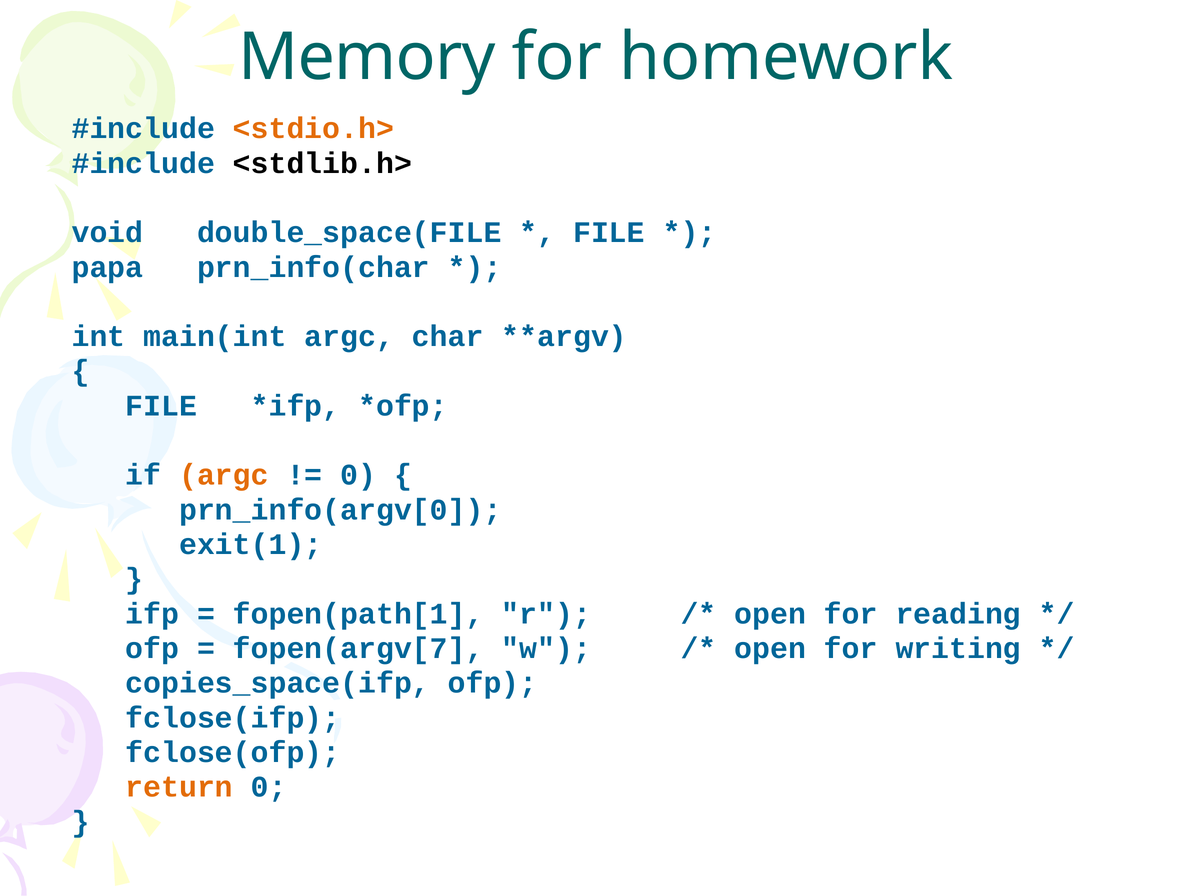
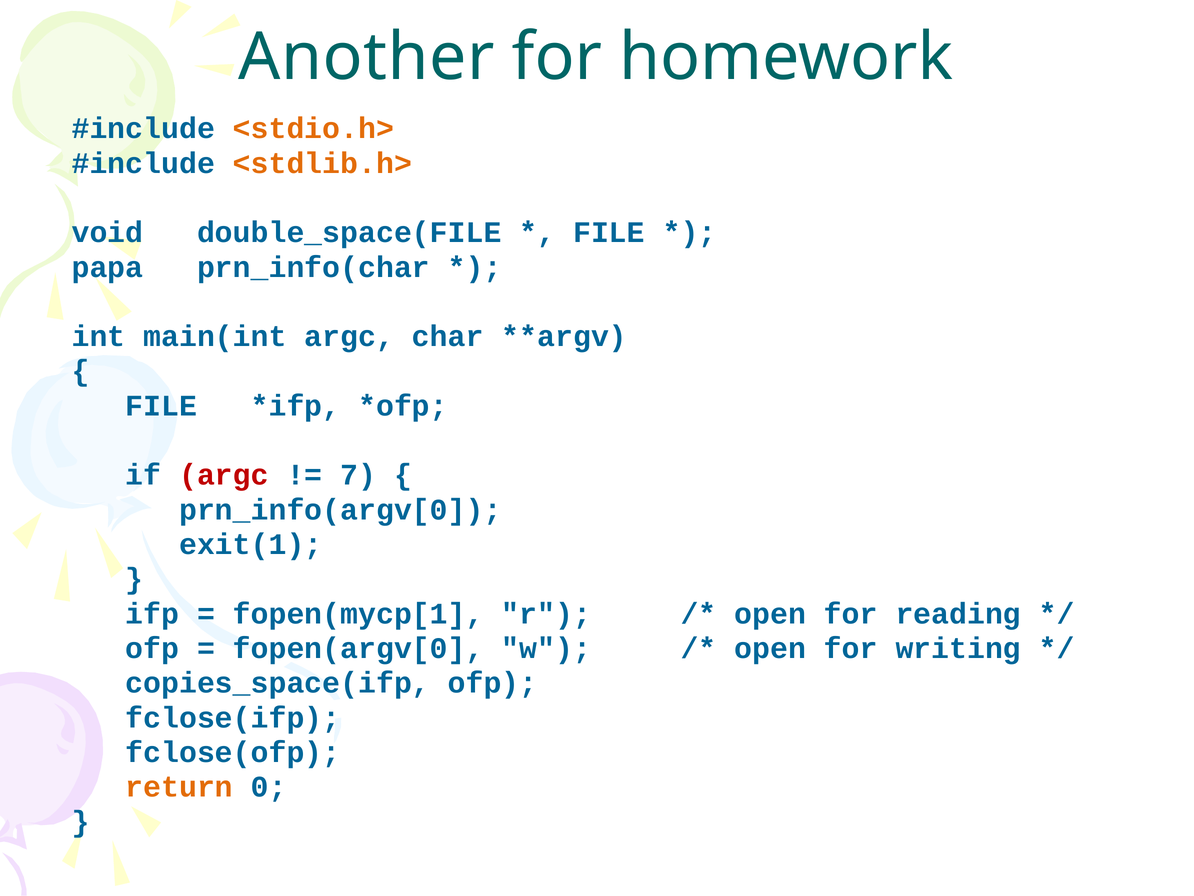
Memory: Memory -> Another (366, 57)
<stdlib.h> colour: black -> orange (322, 163)
argc colour: orange -> red (224, 475)
0: 0 -> 7 (358, 475)
fopen(path[1: fopen(path[1 -> fopen(mycp[1 (358, 613)
fopen(argv[7: fopen(argv[7 -> fopen(argv[0 (358, 648)
